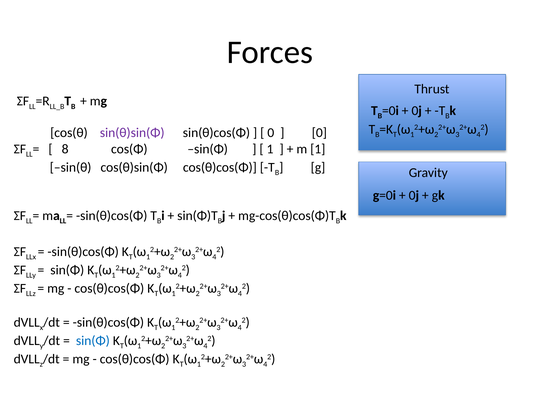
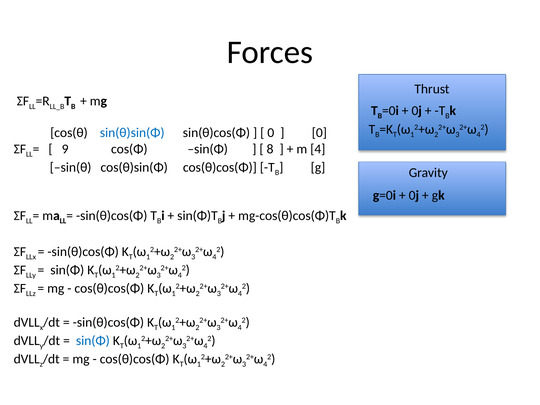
sin(θ)sin(Φ colour: purple -> blue (132, 133)
8: 8 -> 9 (65, 149)
1: 1 -> 8 (270, 149)
m 1: 1 -> 4 (318, 149)
